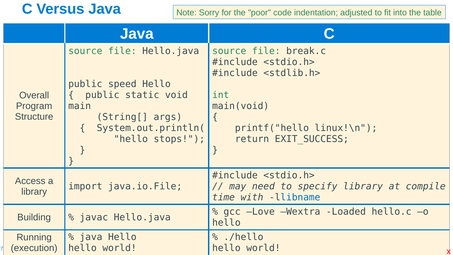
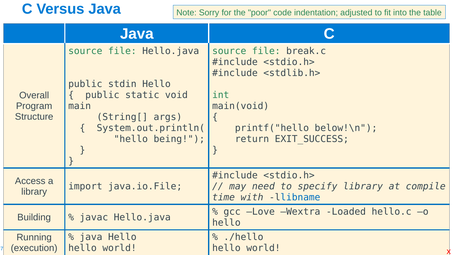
speed: speed -> stdin (122, 84)
linux!\n: linux!\n -> below!\n (346, 128)
stops: stops -> being (179, 139)
